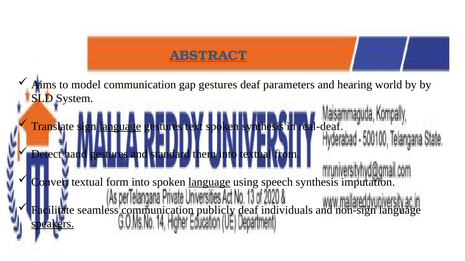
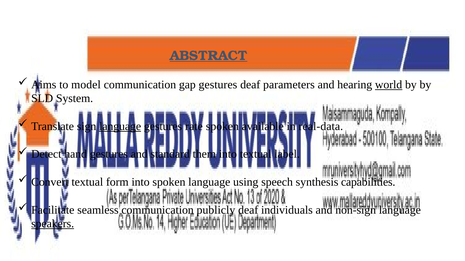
world underline: none -> present (389, 85)
text: text -> rate (194, 127)
spoken synthesis: synthesis -> available (263, 127)
real-deaf: real-deaf -> real-data (321, 127)
from: from -> label (287, 154)
language underline: present -> none (209, 182)
imputation: imputation -> capabilities (368, 182)
